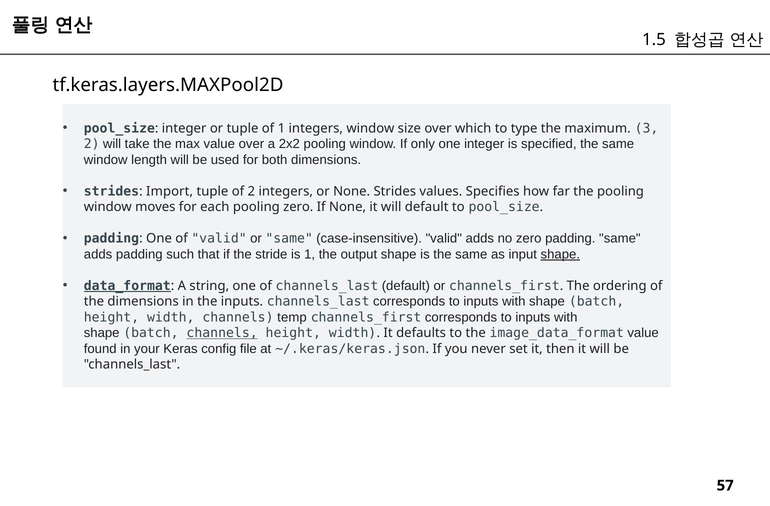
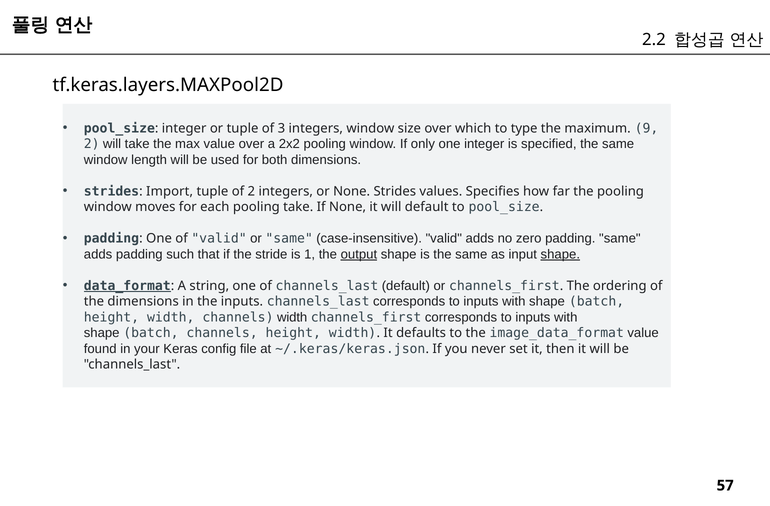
1.5: 1.5 -> 2.2 (654, 39)
of 1: 1 -> 3 (281, 128)
3: 3 -> 9 (646, 128)
pooling zero: zero -> take (298, 207)
output underline: none -> present (359, 254)
channels temp: temp -> width (292, 317)
channels underline: present -> none (222, 333)
